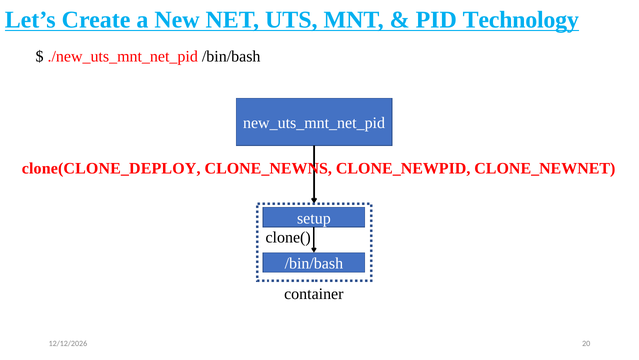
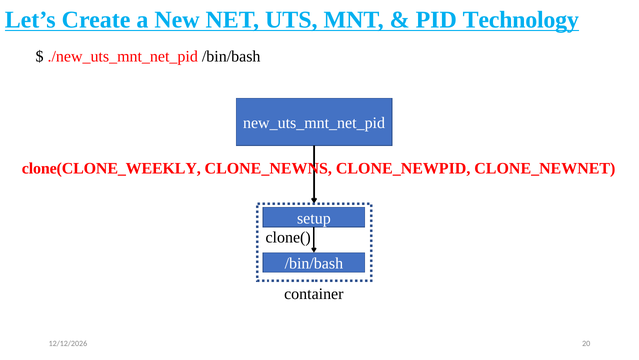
clone(CLONE_DEPLOY: clone(CLONE_DEPLOY -> clone(CLONE_WEEKLY (111, 168)
